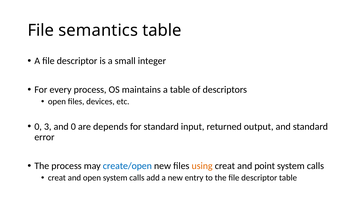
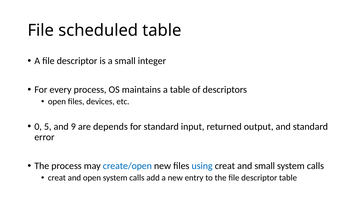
semantics: semantics -> scheduled (98, 30)
3: 3 -> 5 (48, 126)
and 0: 0 -> 9 (73, 126)
using colour: orange -> blue (202, 166)
and point: point -> small (265, 166)
